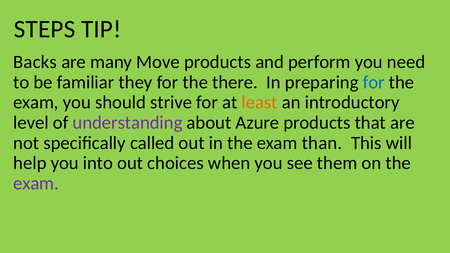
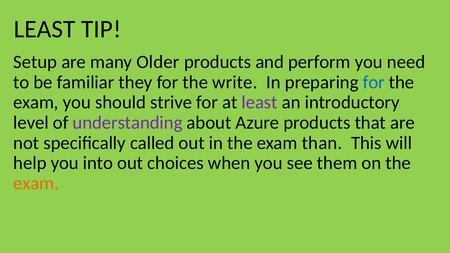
STEPS: STEPS -> LEAST (45, 29)
Backs: Backs -> Setup (35, 62)
Move: Move -> Older (158, 62)
there: there -> write (235, 82)
least colour: orange -> purple (260, 102)
exam colour: purple -> orange (36, 183)
